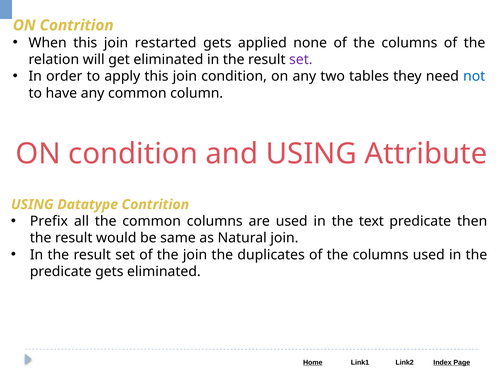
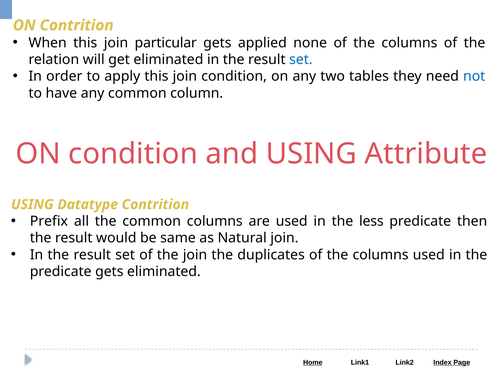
restarted: restarted -> particular (166, 43)
set colour: purple -> blue (301, 60)
text: text -> less (371, 221)
